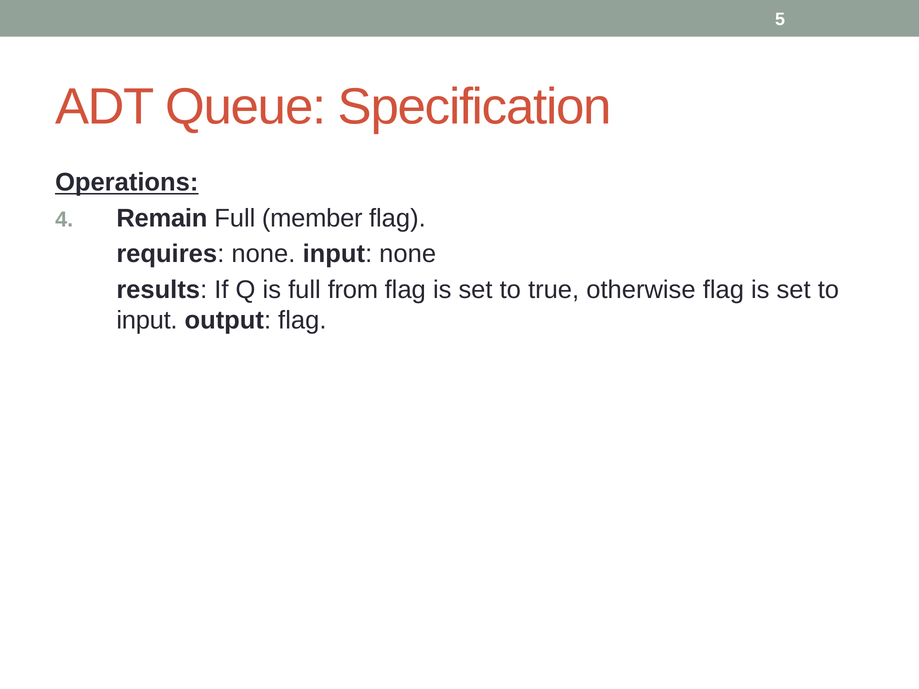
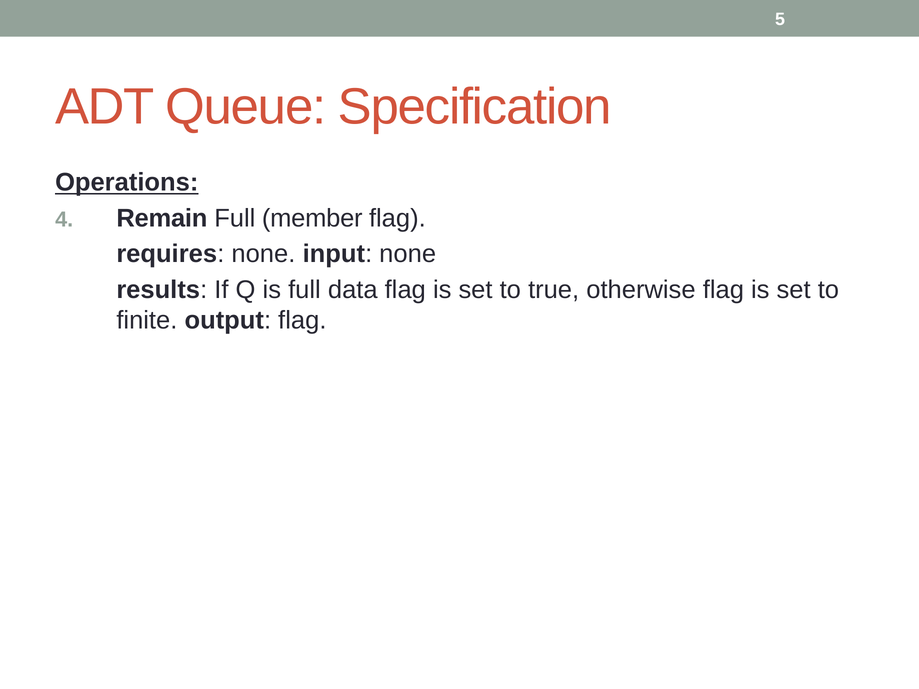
from: from -> data (353, 290)
input: input -> finite (147, 321)
